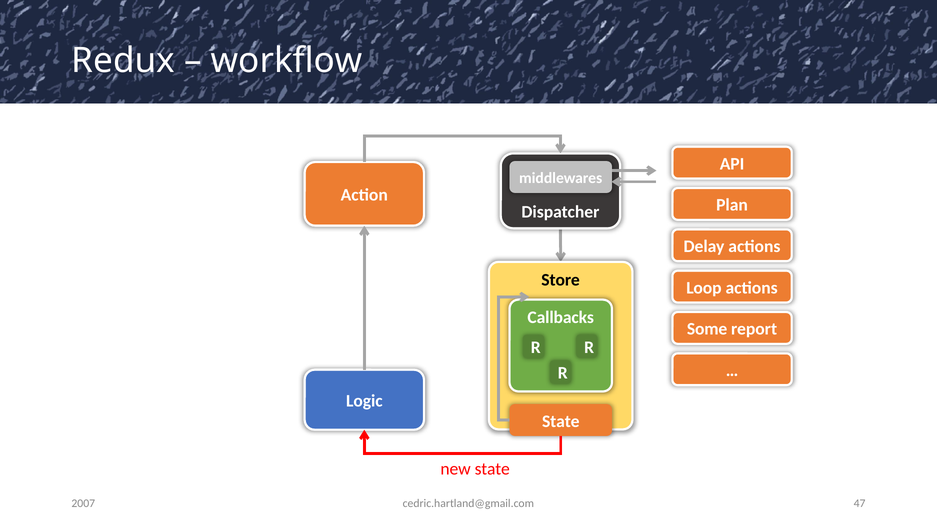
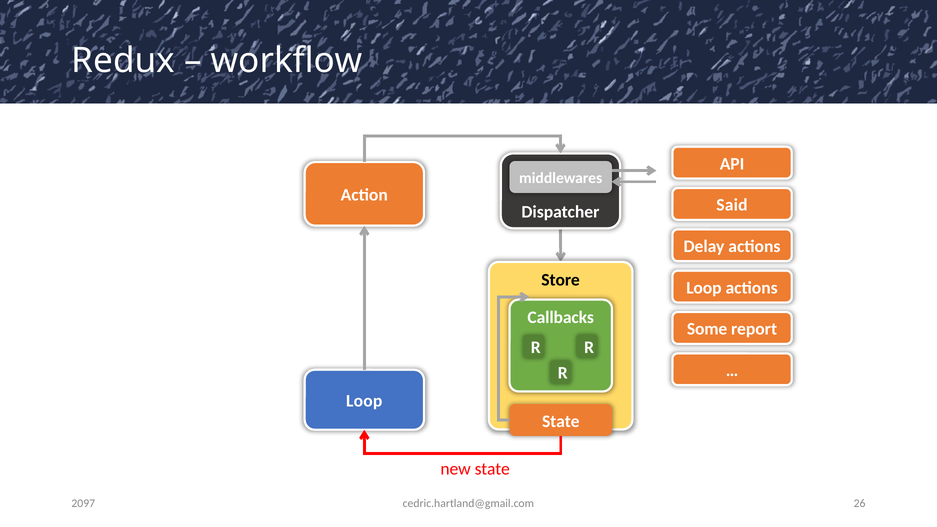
Plan: Plan -> Said (732, 205)
Logic: Logic -> Loop (364, 401)
47: 47 -> 26 (860, 503)
2007: 2007 -> 2097 (83, 503)
